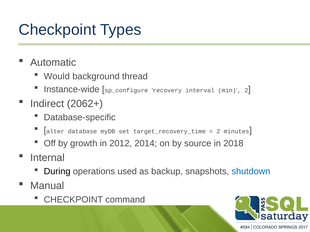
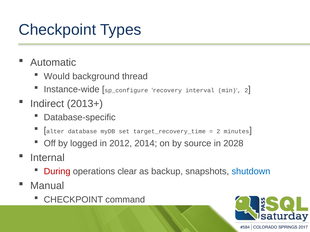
2062+: 2062+ -> 2013+ (85, 104)
growth: growth -> logged (84, 144)
2018: 2018 -> 2028 (233, 144)
During colour: black -> red (57, 172)
used: used -> clear (127, 172)
